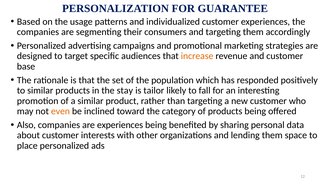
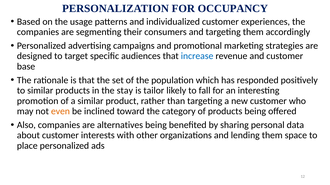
GUARANTEE: GUARANTEE -> OCCUPANCY (233, 8)
increase colour: orange -> blue (197, 56)
are experiences: experiences -> alternatives (120, 125)
